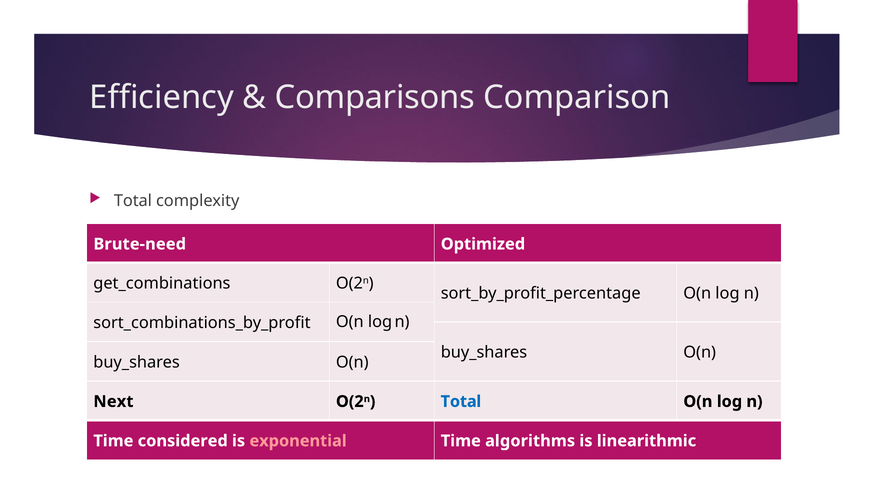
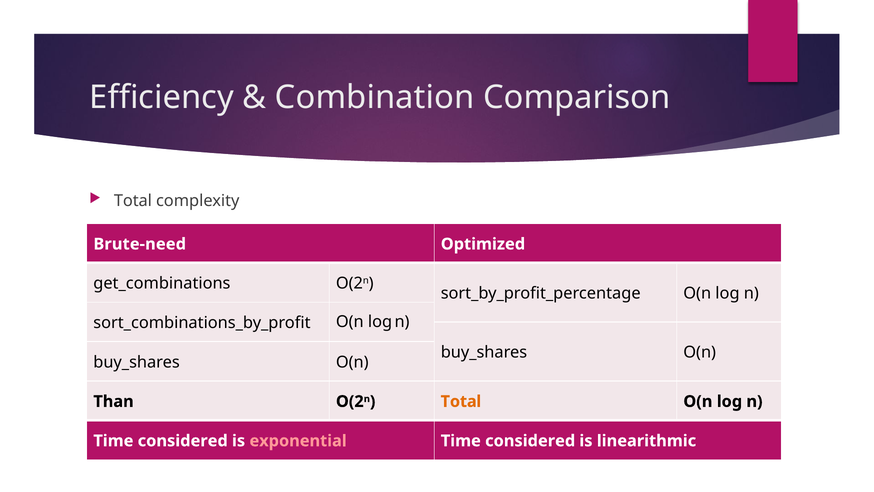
Comparisons: Comparisons -> Combination (375, 97)
Next: Next -> Than (114, 401)
Total colour: blue -> orange (461, 401)
algorithms: algorithms -> considered (530, 441)
